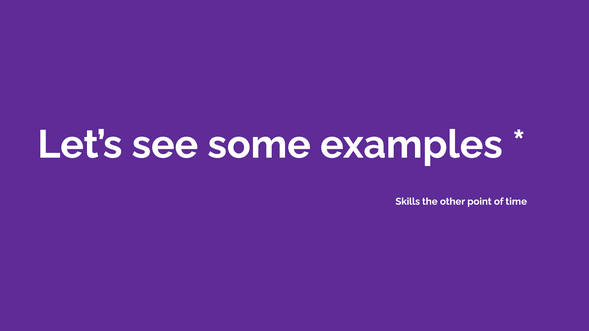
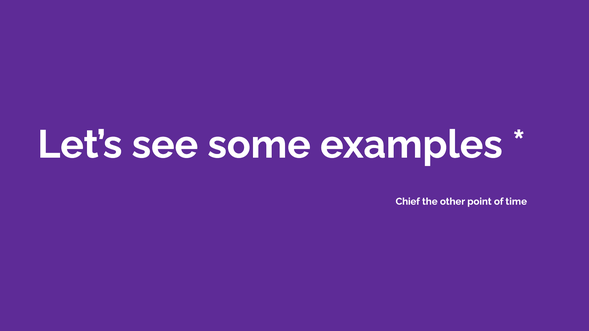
Skills: Skills -> Chief (408, 202)
